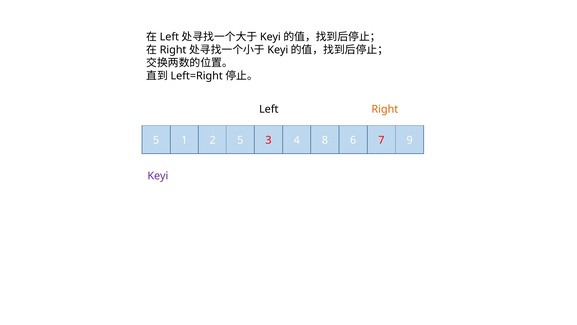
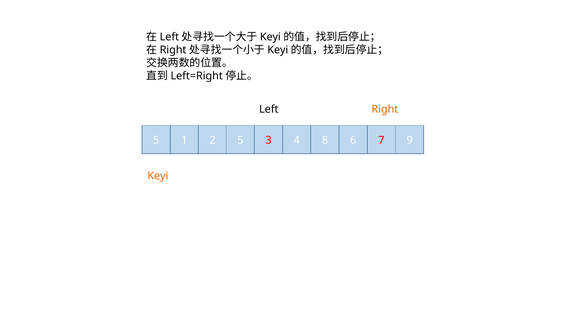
Keyi colour: purple -> orange (158, 176)
